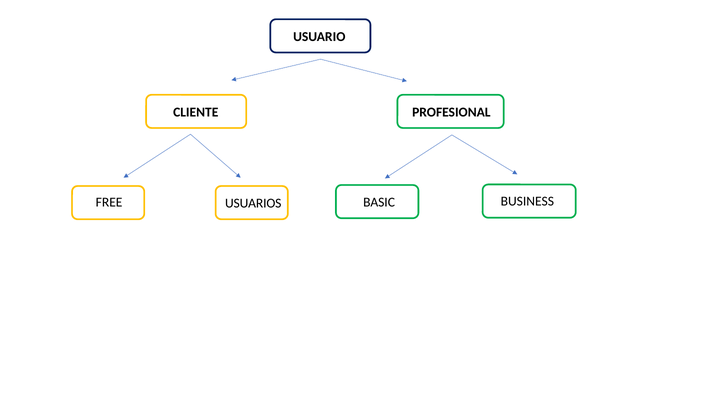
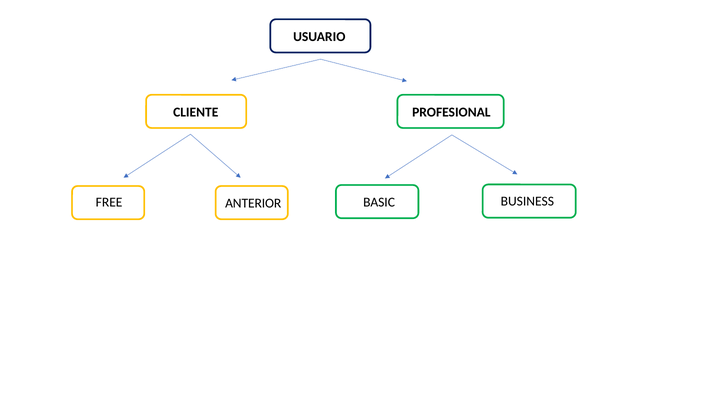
USUARIOS: USUARIOS -> ANTERIOR (253, 203)
